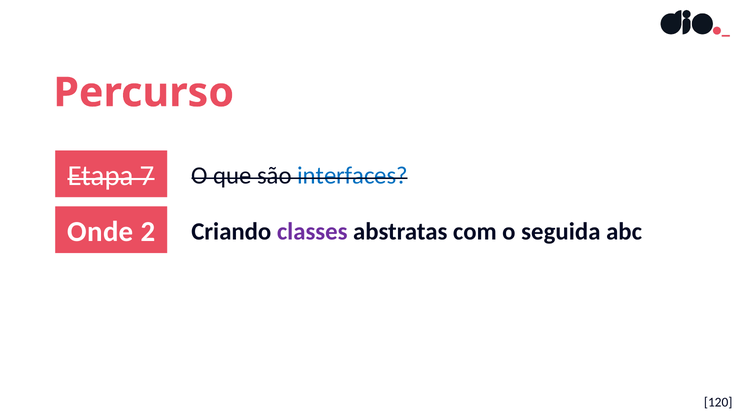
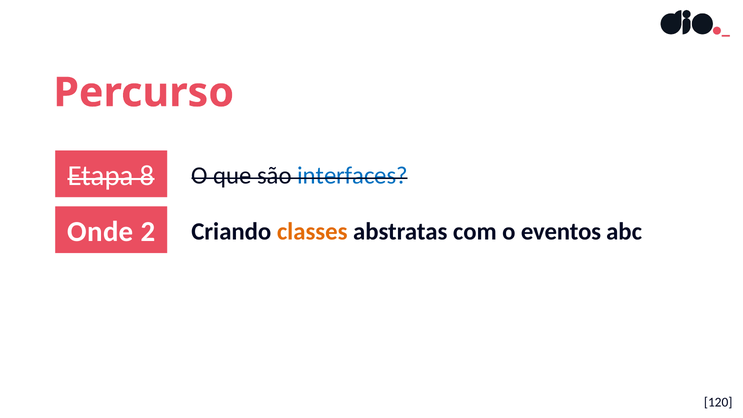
7: 7 -> 8 (147, 176)
classes colour: purple -> orange (312, 231)
seguida: seguida -> eventos (561, 231)
